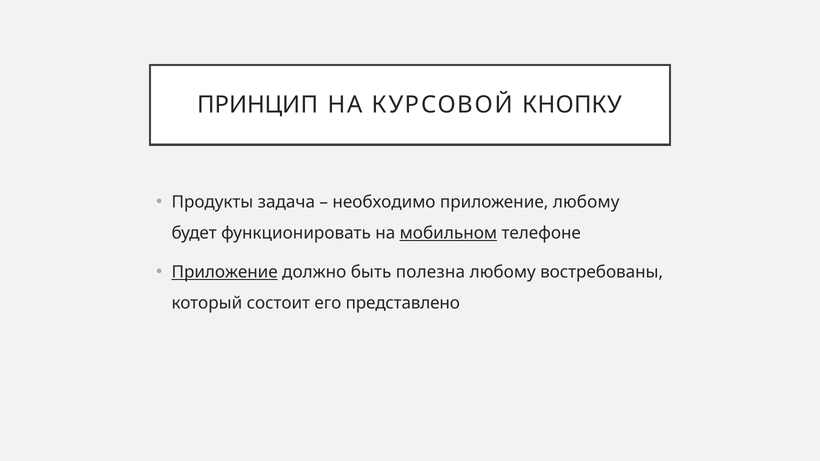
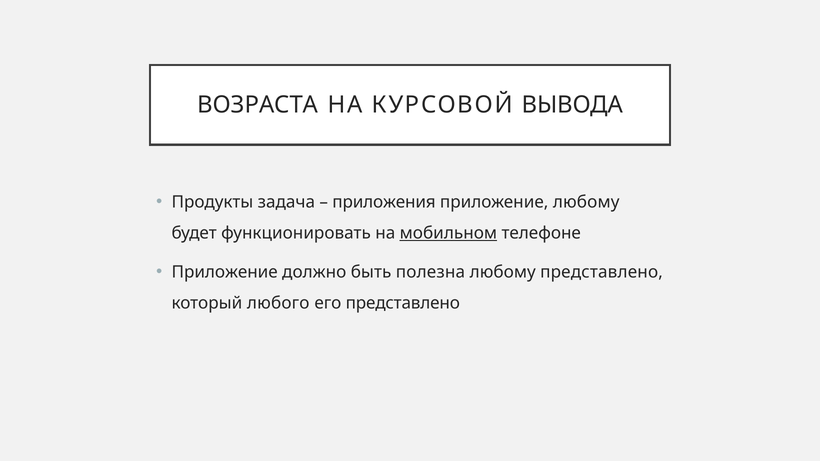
ПРИНЦИП: ПРИНЦИП -> ВОЗРАСТА (258, 105)
КНОПКУ: КНОПКУ -> ВЫВОДА (572, 105)
необходимо: необходимо -> приложения (384, 202)
Приложение underline: present -> none (225, 272)
любому востребованы: востребованы -> представлено (602, 272)
состоит: состоит -> любого (278, 303)
